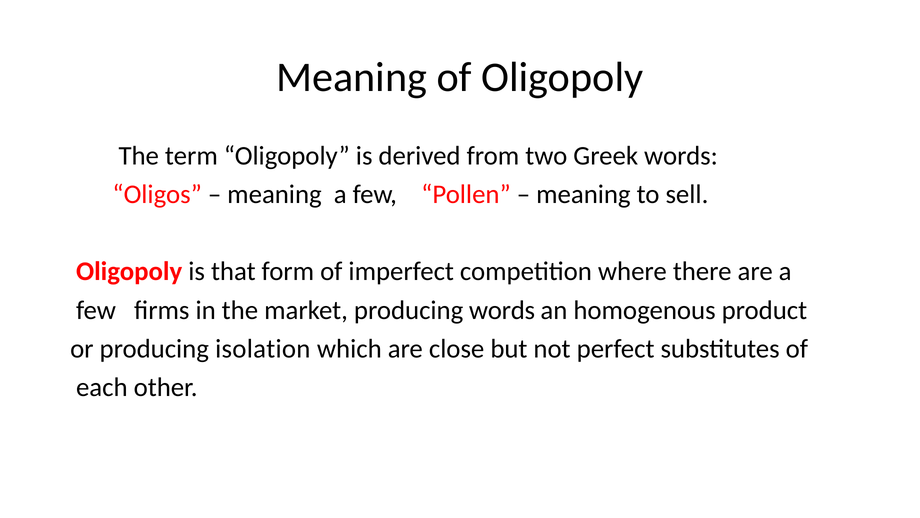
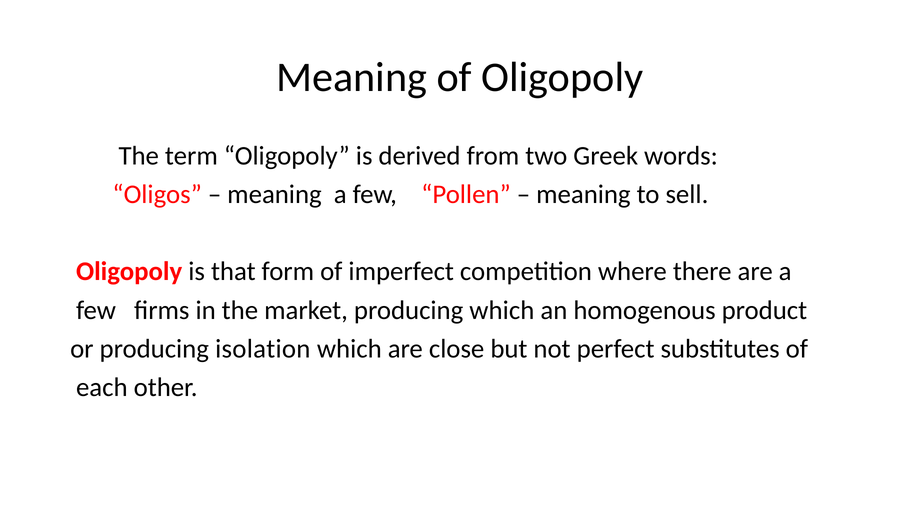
producing words: words -> which (502, 310)
